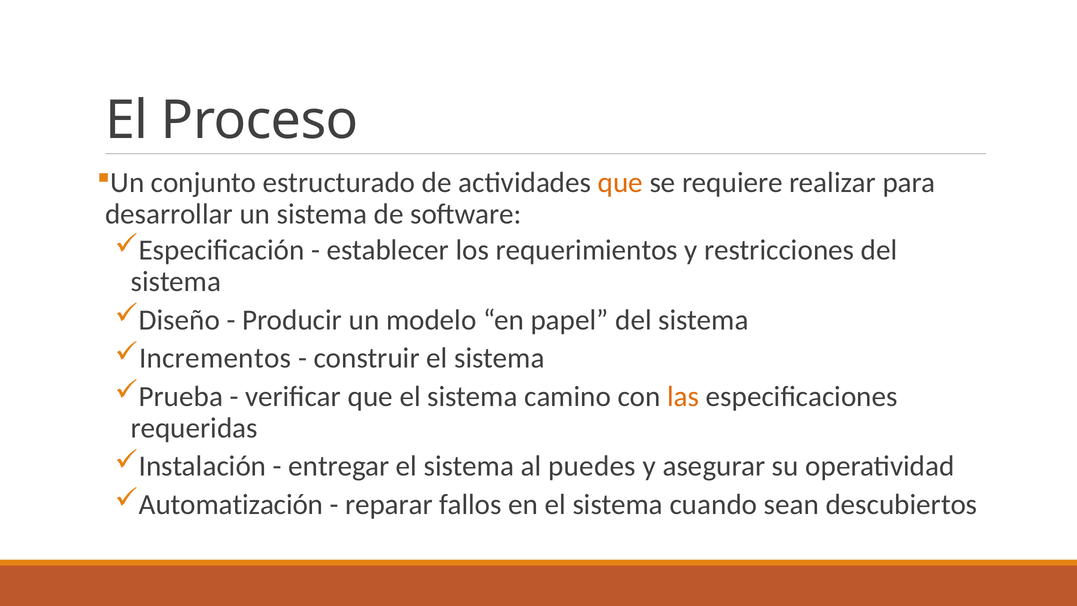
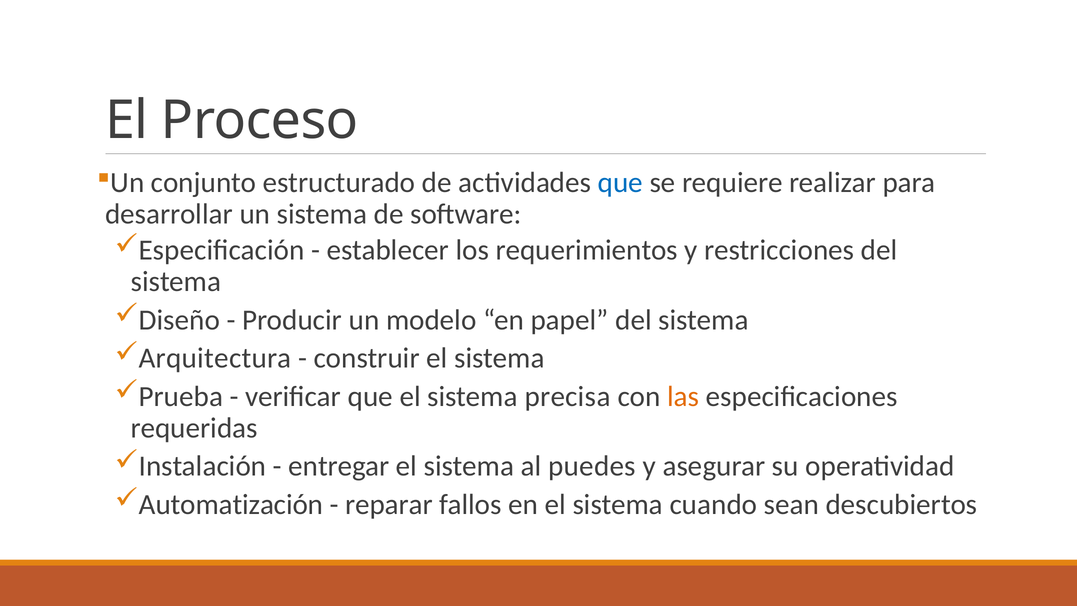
que colour: orange -> blue (620, 183)
Incrementos: Incrementos -> Arquitectura (215, 358)
camino: camino -> precisa (568, 396)
